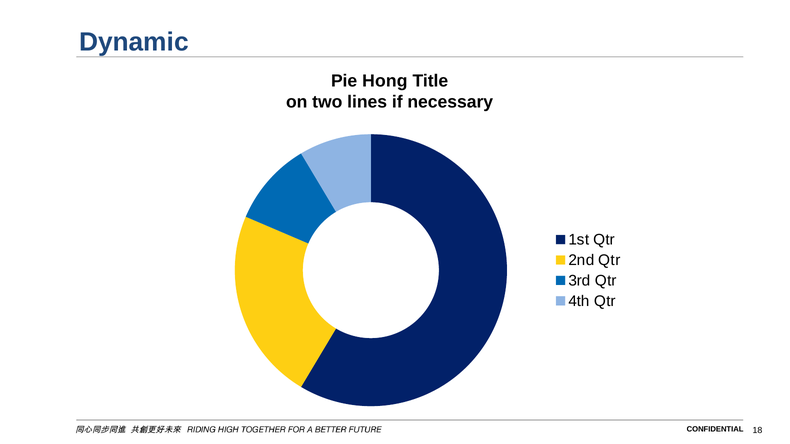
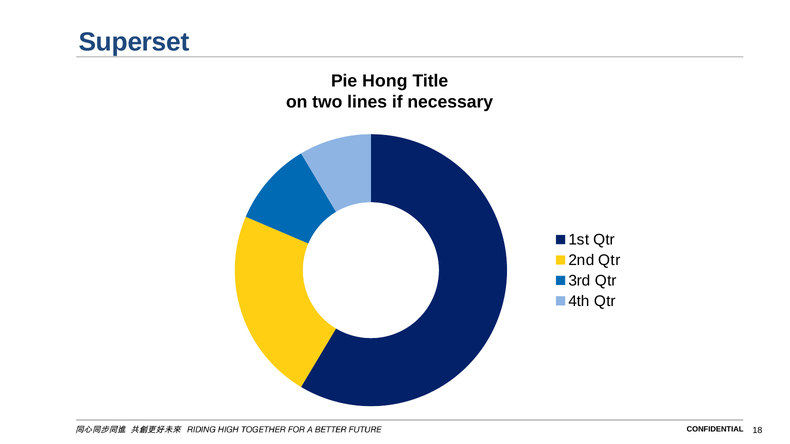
Dynamic: Dynamic -> Superset (134, 42)
